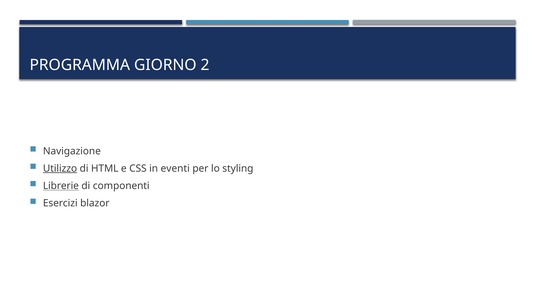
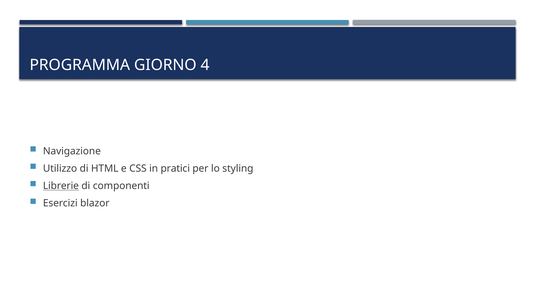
2: 2 -> 4 (205, 65)
Utilizzo underline: present -> none (60, 168)
eventi: eventi -> pratici (175, 168)
